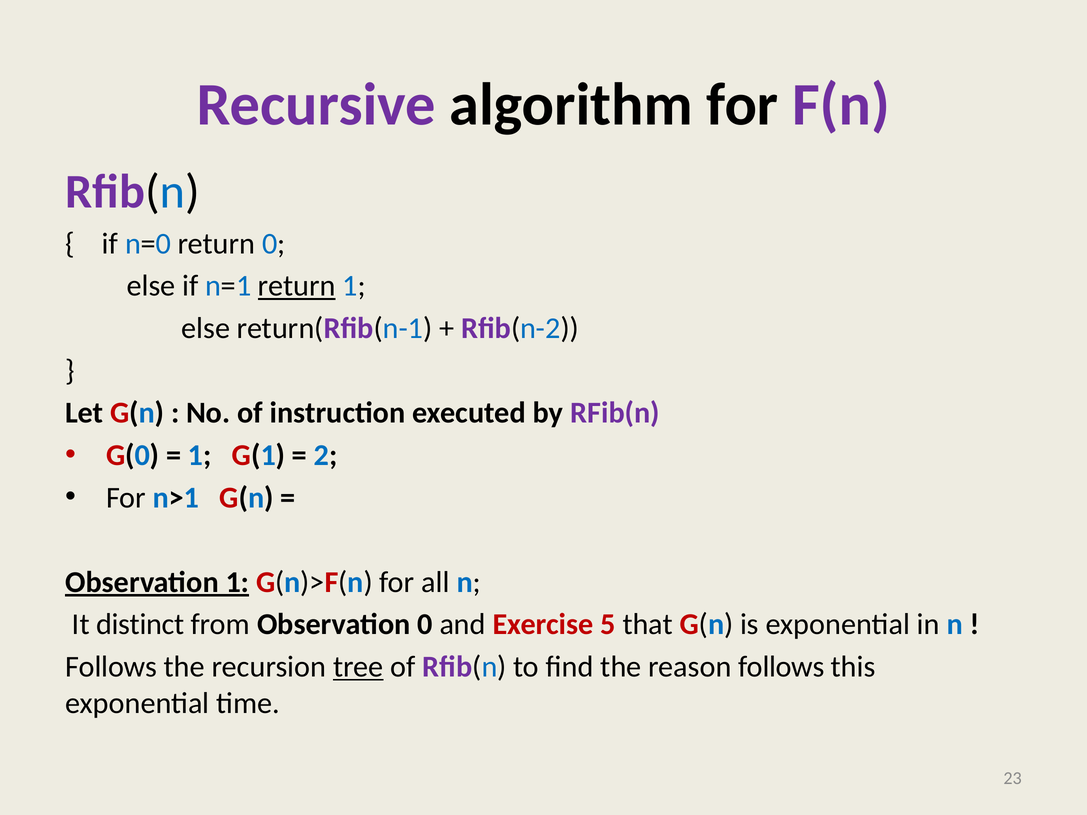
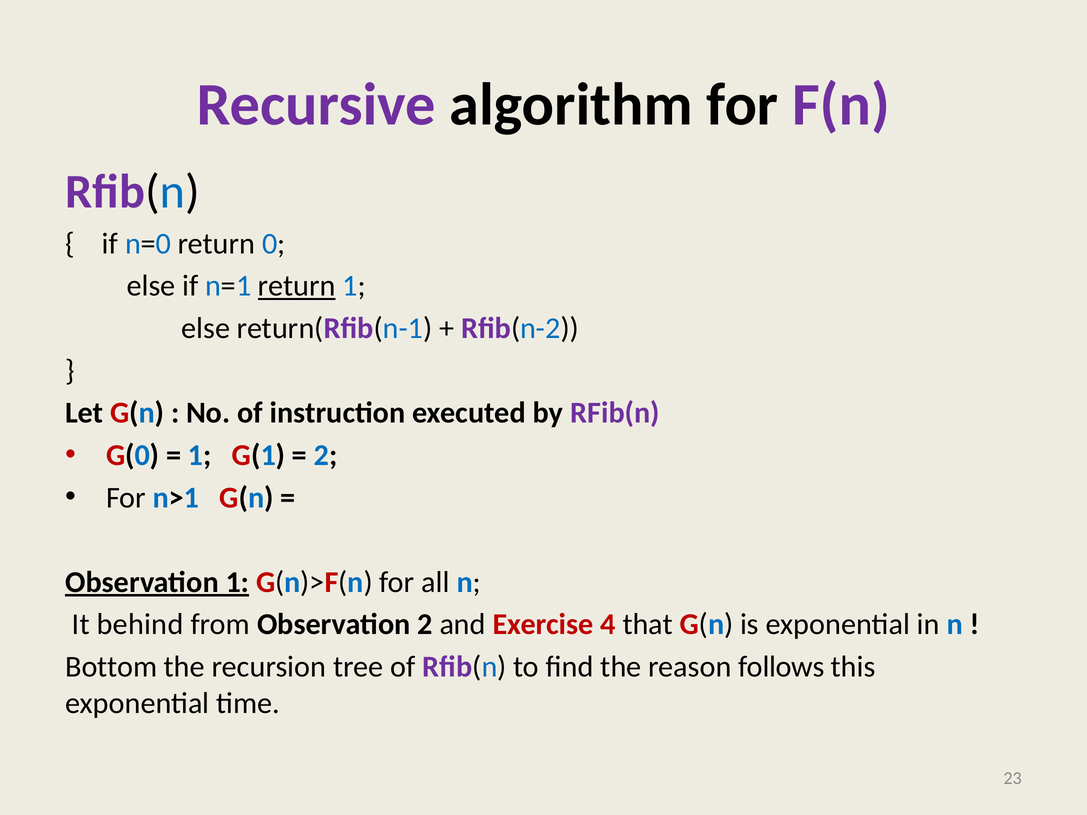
distinct: distinct -> behind (140, 625)
Observation 0: 0 -> 2 (425, 625)
Exercise 5: 5 -> 4 (608, 625)
Follows: Follows -> Bottom (111, 667)
tree underline: present -> none (358, 667)
